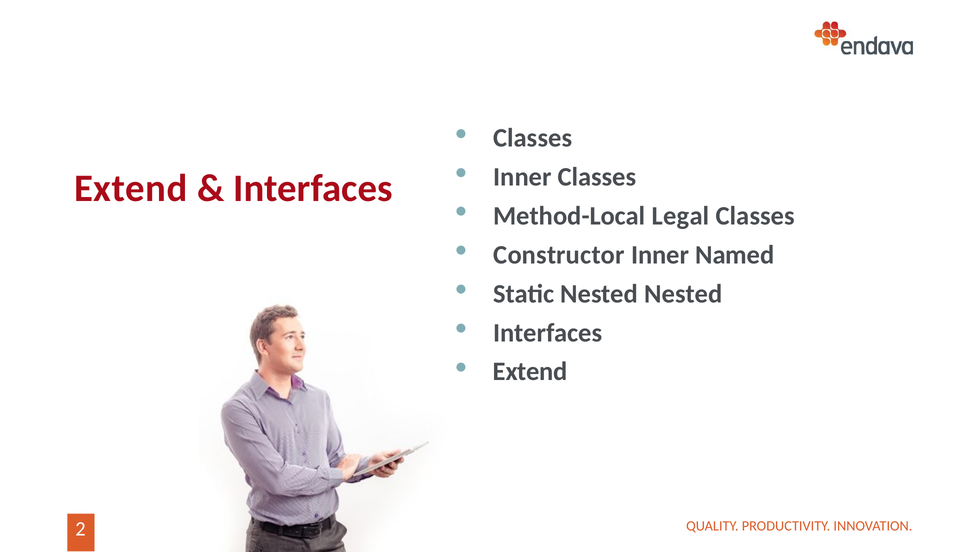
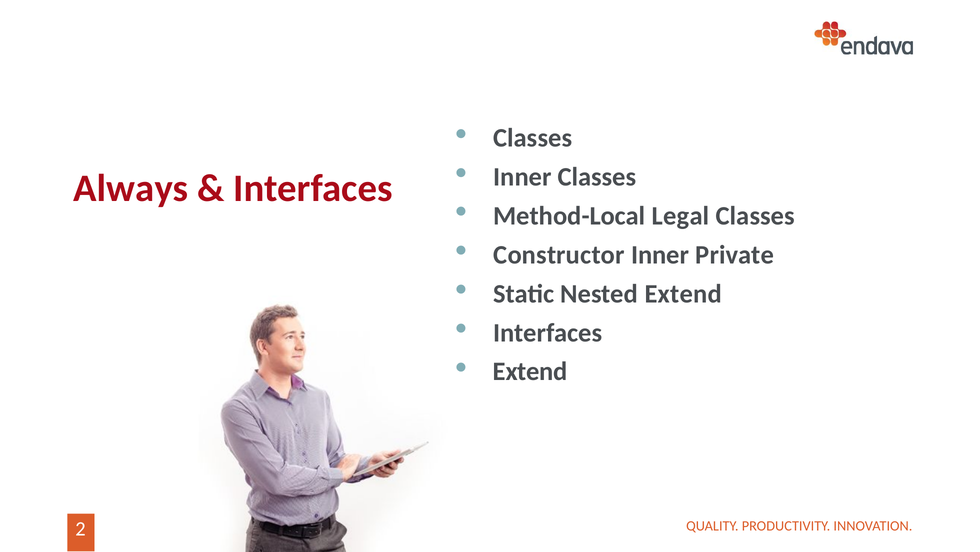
Extend: Extend -> Always (131, 188)
Named: Named -> Private (735, 255)
Nested Nested: Nested -> Extend (683, 293)
